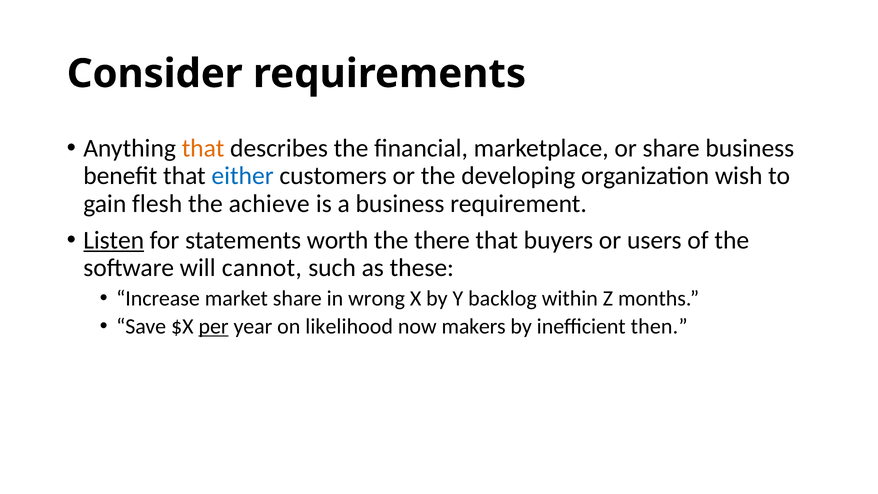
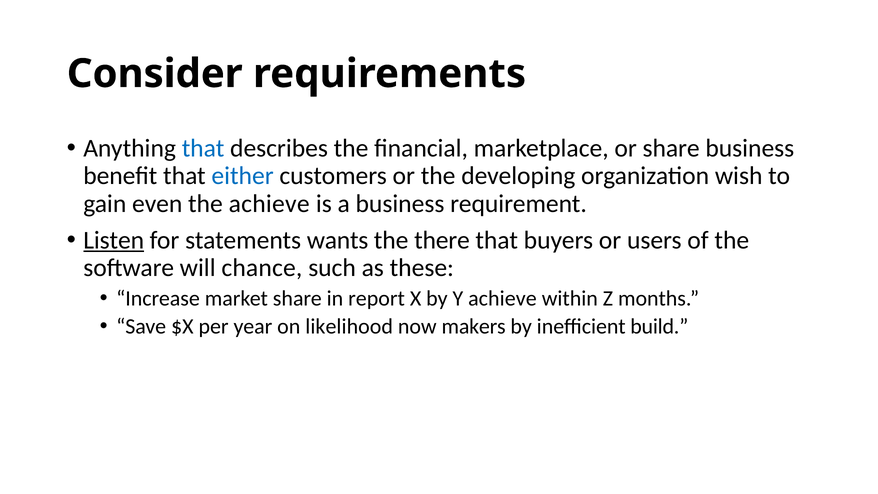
that colour: orange -> blue (203, 148)
flesh: flesh -> even (157, 204)
worth: worth -> wants (338, 240)
cannot: cannot -> chance (262, 268)
wrong: wrong -> report (377, 298)
Y backlog: backlog -> achieve (502, 298)
per underline: present -> none (214, 326)
then: then -> build (659, 326)
